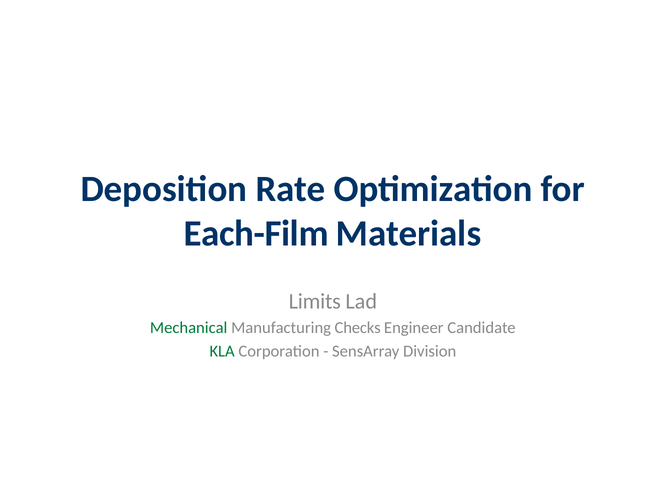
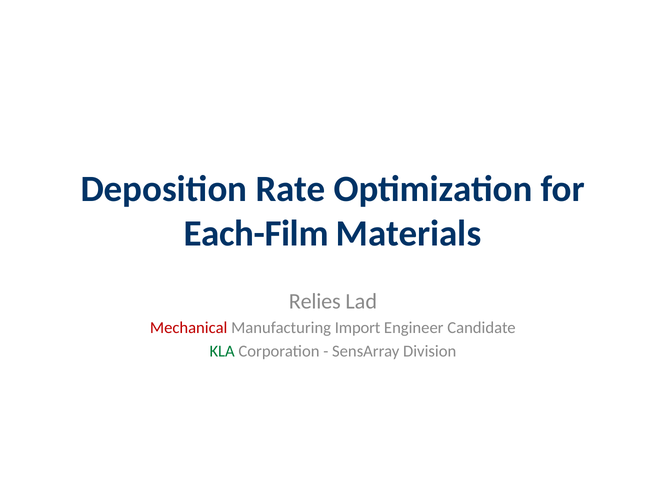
Limits: Limits -> Relies (315, 301)
Mechanical colour: green -> red (189, 328)
Checks: Checks -> Import (358, 328)
